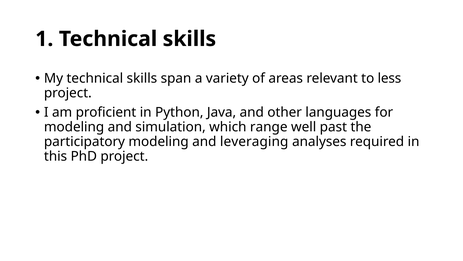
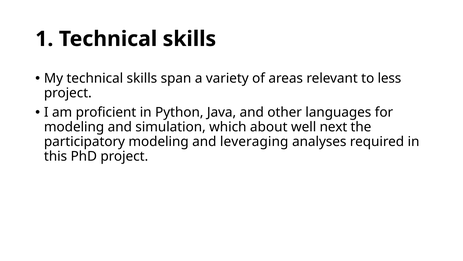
range: range -> about (269, 127)
past: past -> next (333, 127)
